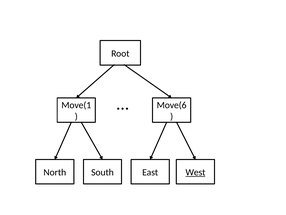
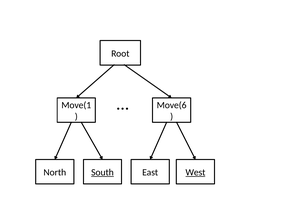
South underline: none -> present (102, 172)
